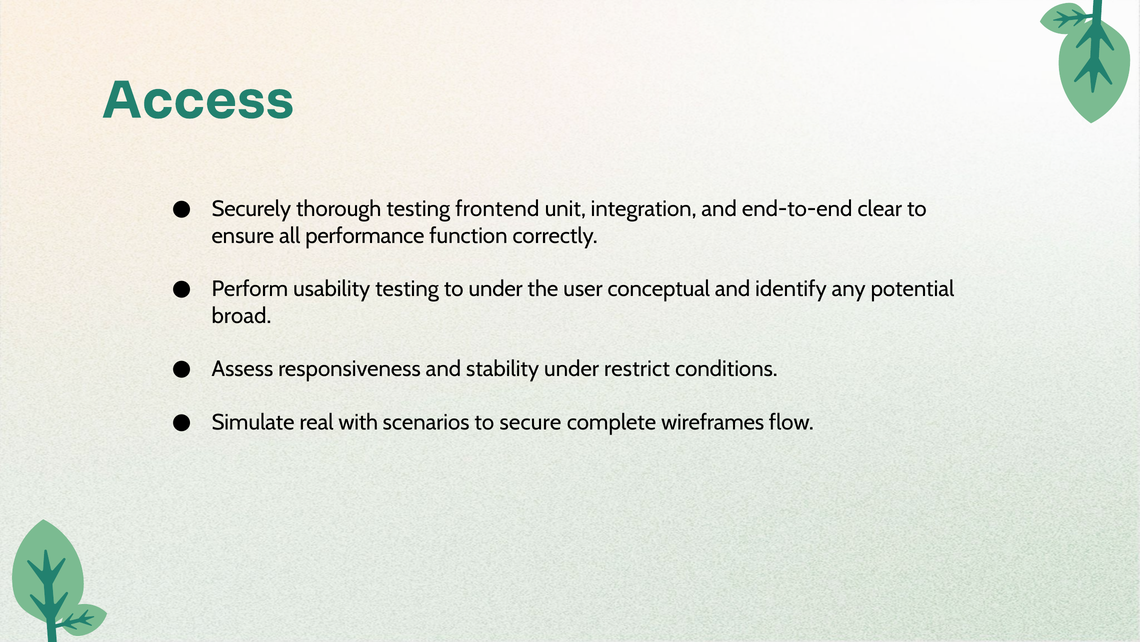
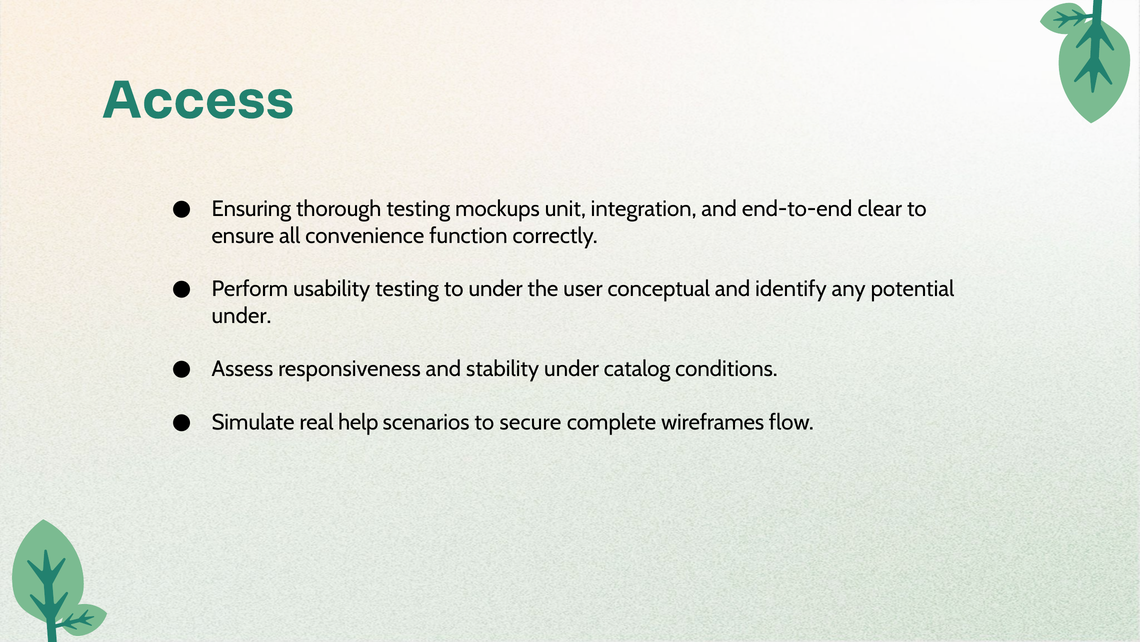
Securely: Securely -> Ensuring (251, 209)
frontend: frontend -> mockups (497, 209)
performance: performance -> convenience (365, 236)
broad: broad -> under (241, 315)
restrict: restrict -> catalog (637, 369)
with: with -> help (358, 422)
